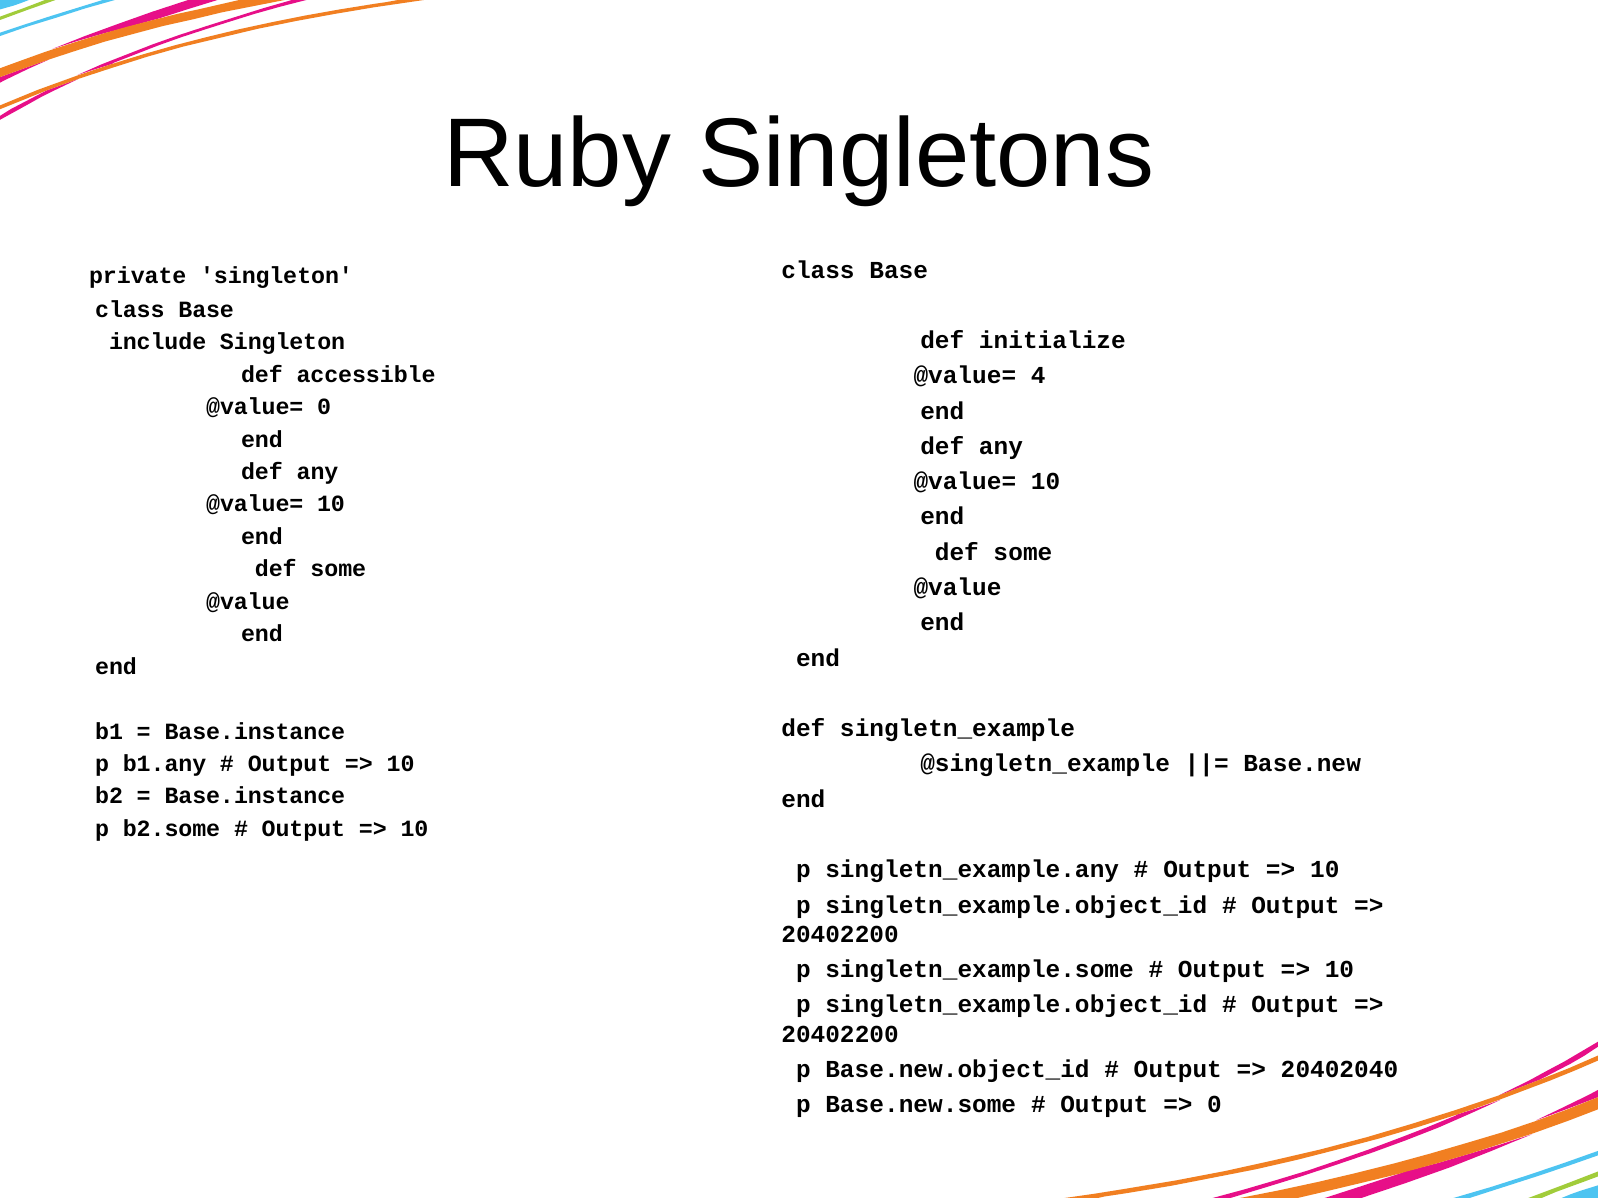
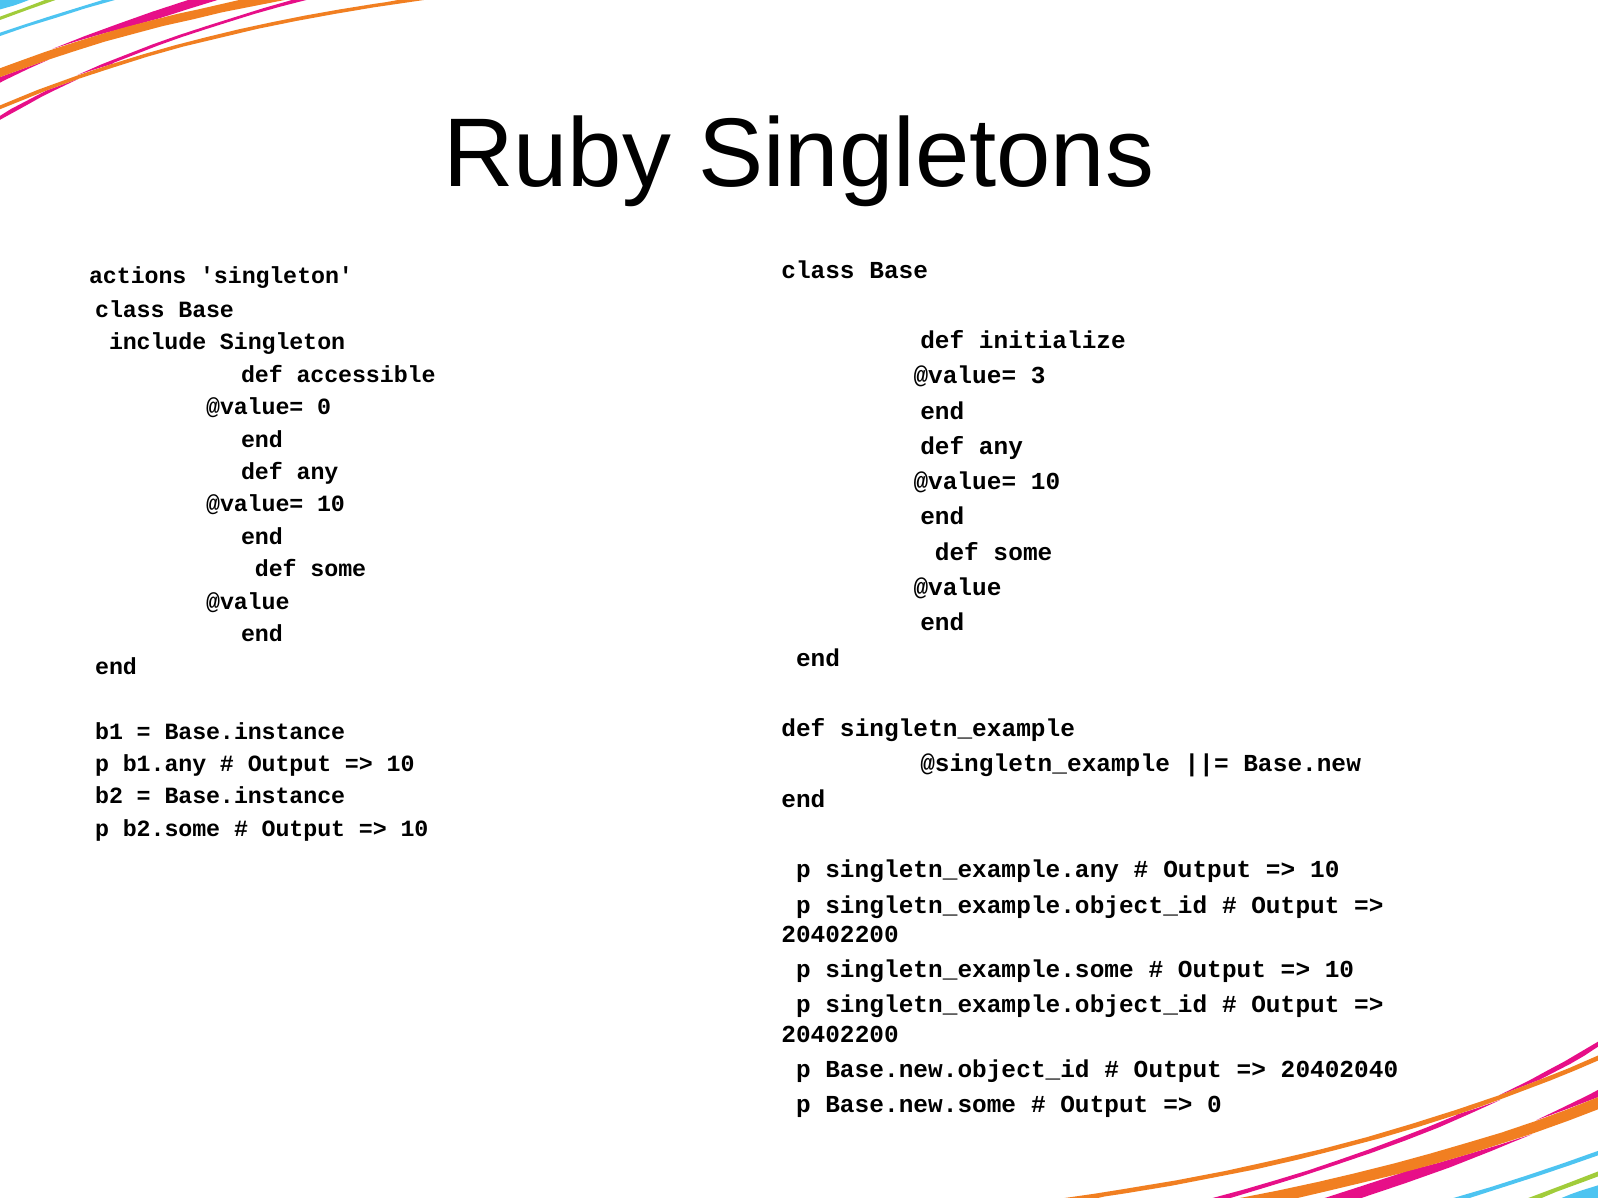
private: private -> actions (138, 276)
4: 4 -> 3 (1038, 376)
